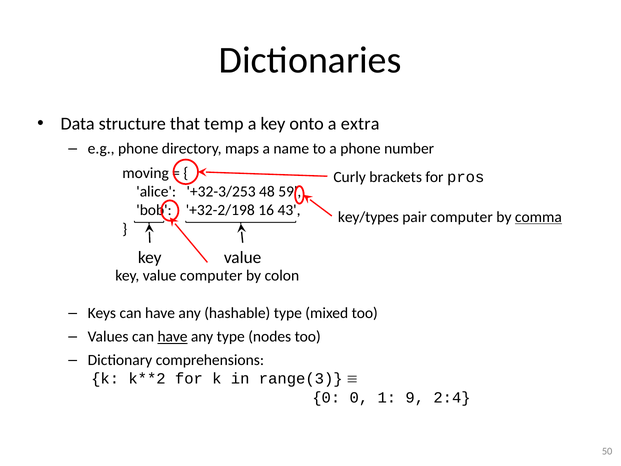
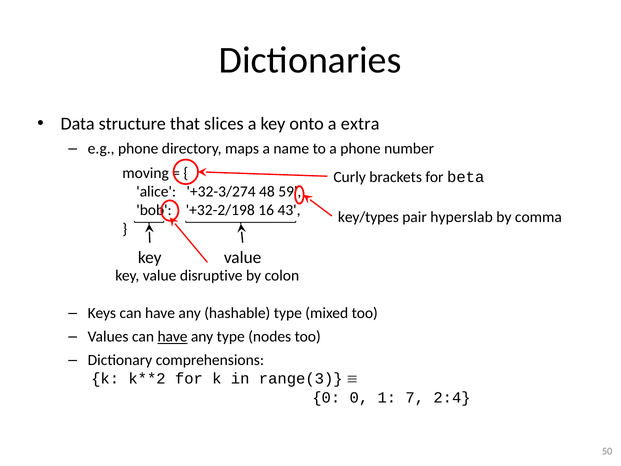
temp: temp -> slices (224, 124)
pros: pros -> beta (466, 177)
+32-3/253: +32-3/253 -> +32-3/274 (221, 192)
pair computer: computer -> hyperslab (462, 217)
comma underline: present -> none (538, 217)
value computer: computer -> disruptive (211, 276)
9: 9 -> 7 (415, 397)
